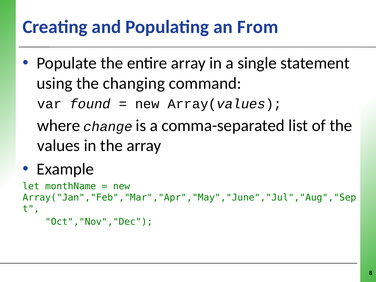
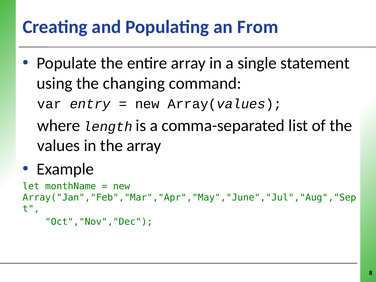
found: found -> entry (90, 104)
change: change -> length (108, 127)
